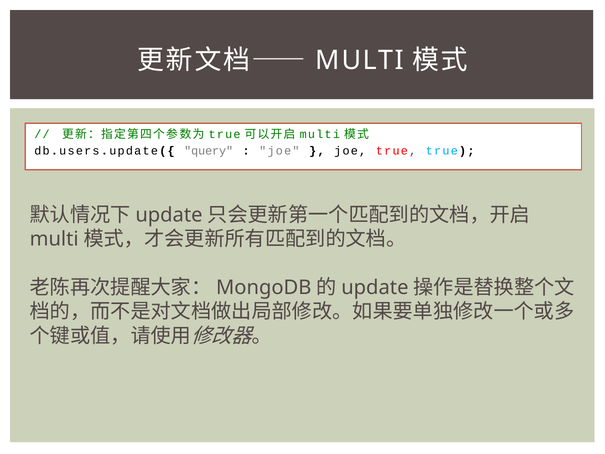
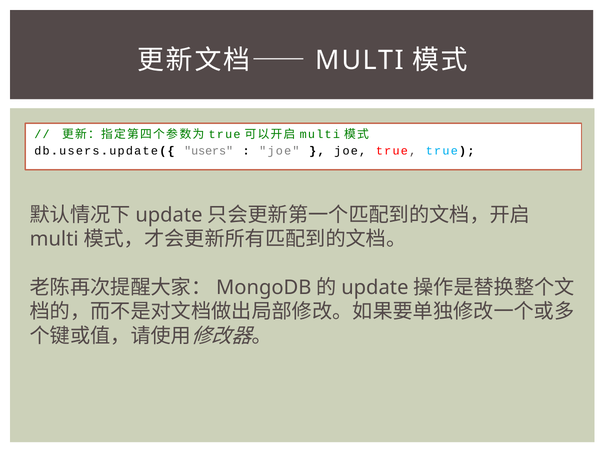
query: query -> users (209, 151)
